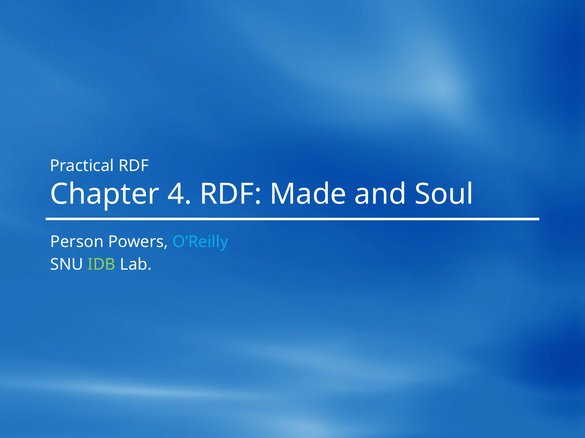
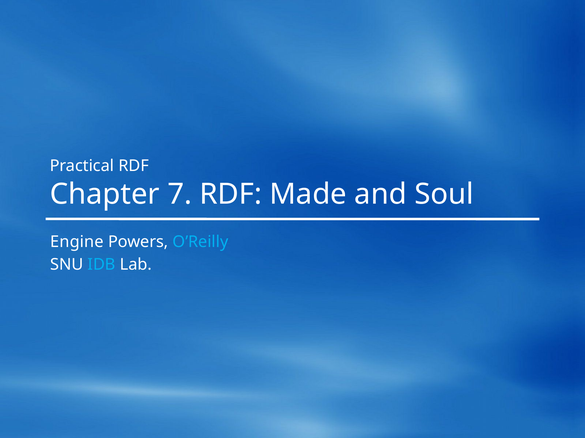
4: 4 -> 7 (180, 194)
Person: Person -> Engine (77, 242)
IDB colour: light green -> light blue (102, 265)
